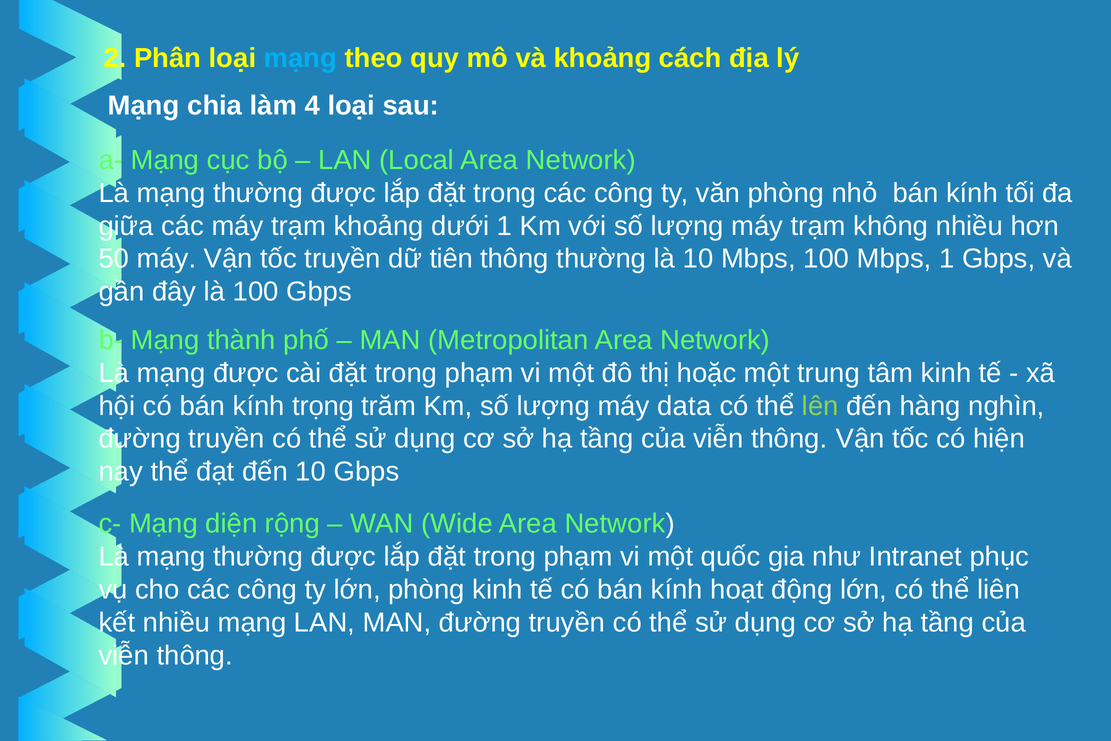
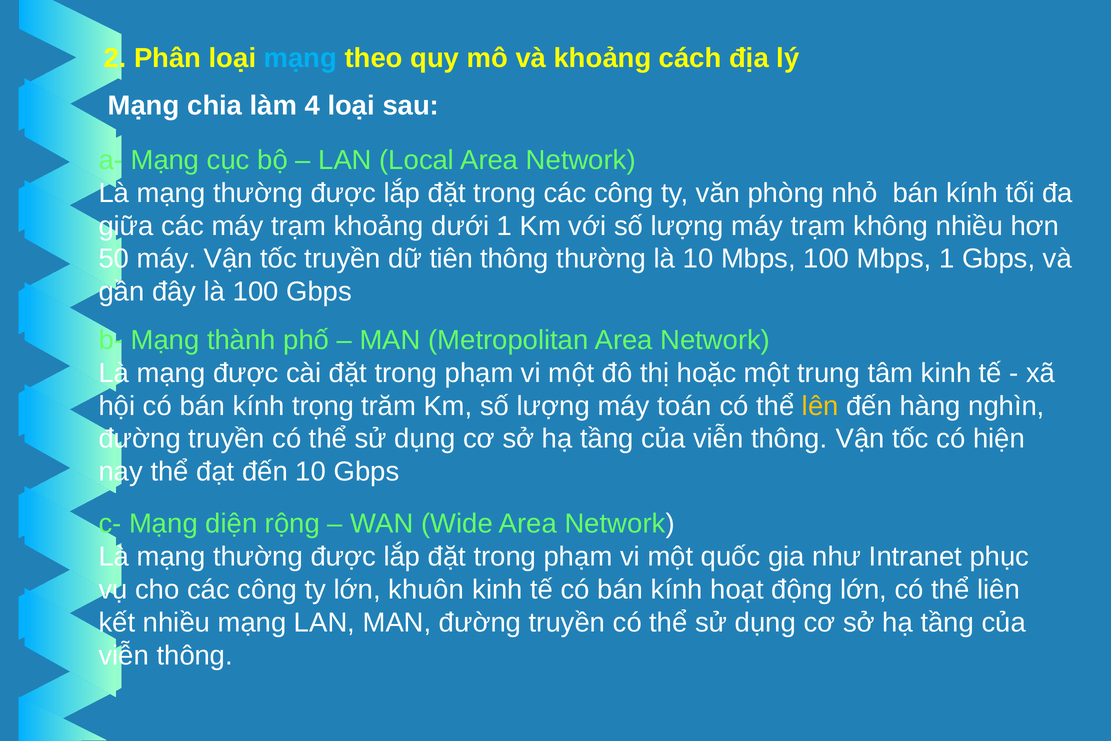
data: data -> toán (684, 406)
lên colour: light green -> yellow (820, 406)
lớn phòng: phòng -> khuôn (426, 589)
